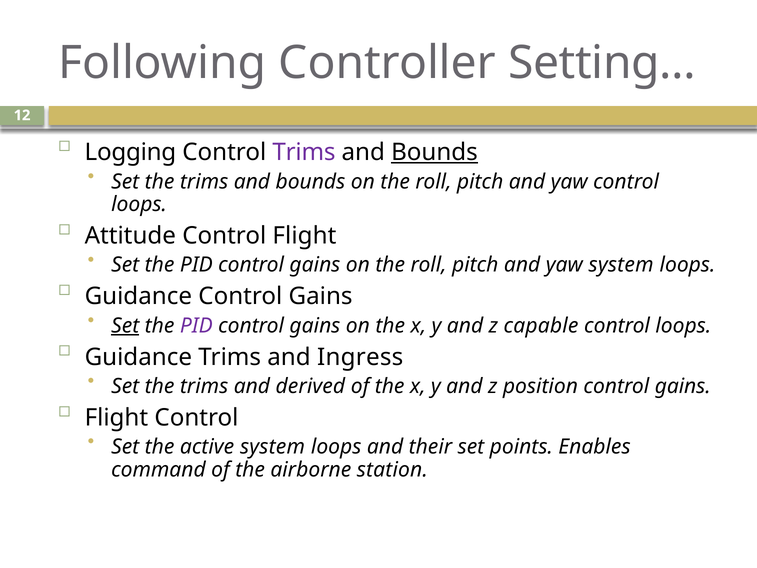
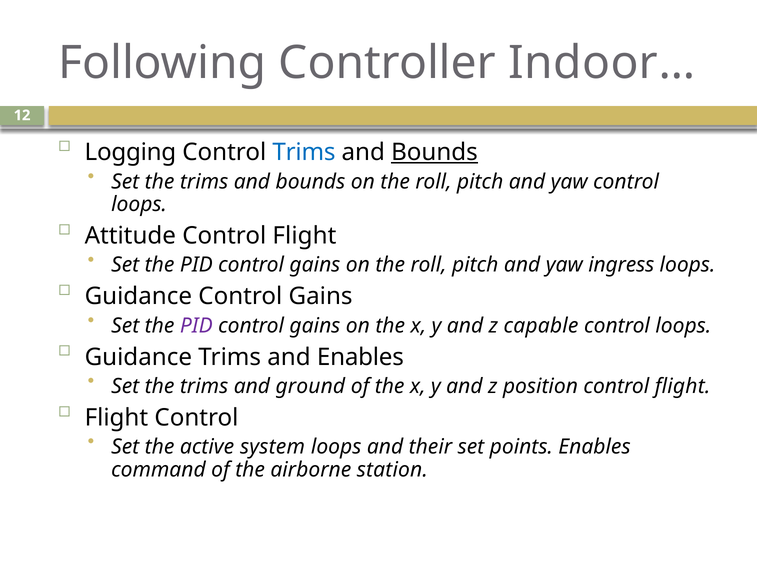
Setting…: Setting… -> Indoor… (602, 63)
Trims colour: purple -> blue (304, 152)
yaw system: system -> ingress (621, 265)
Set underline: present -> none (125, 326)
and Ingress: Ingress -> Enables (360, 357)
derived: derived -> ground (310, 386)
position control gains: gains -> flight (683, 386)
